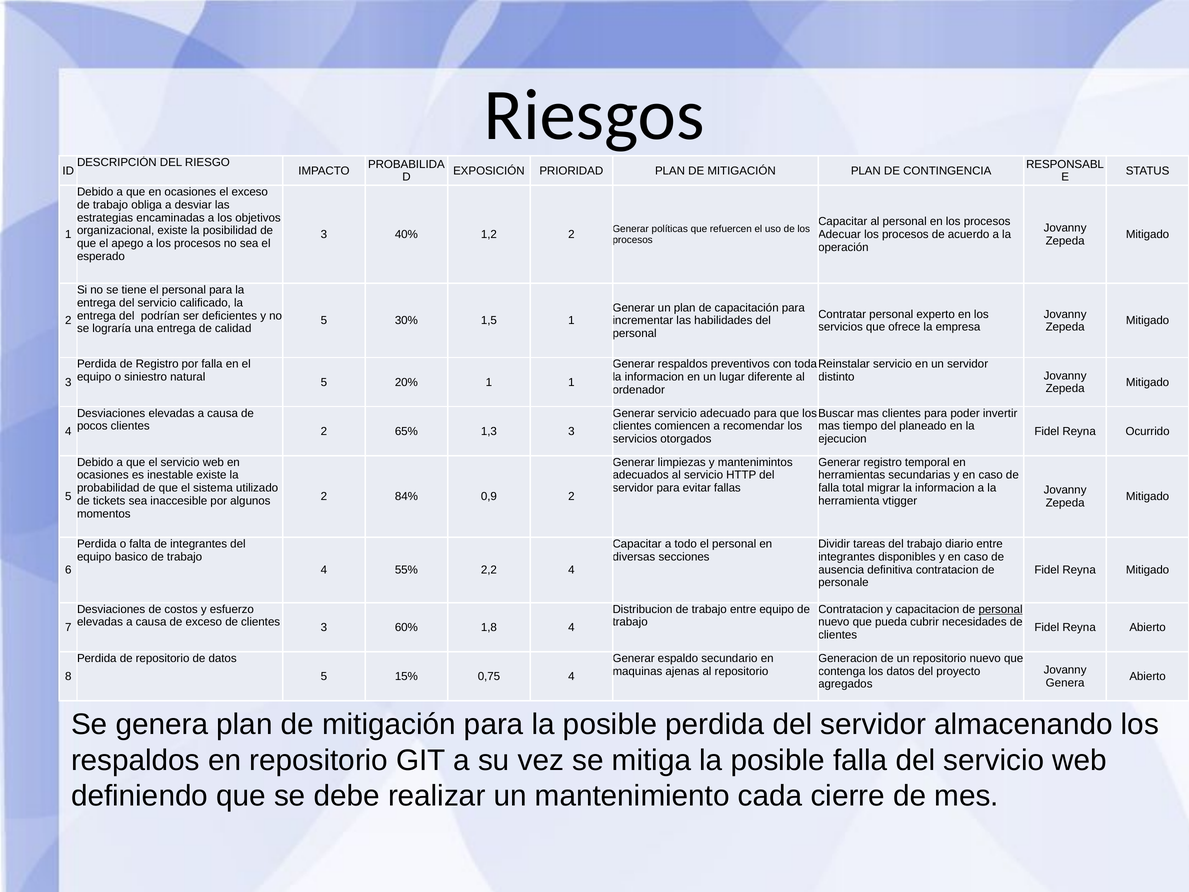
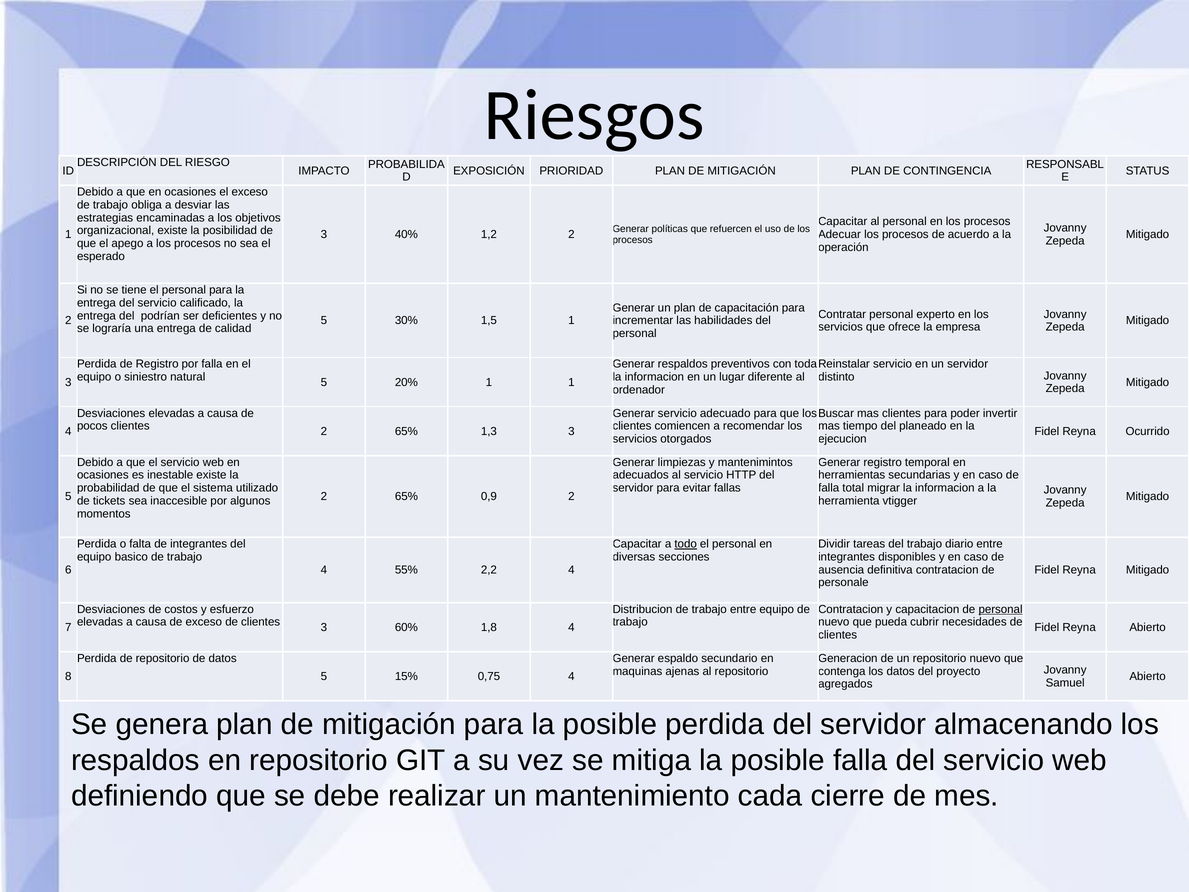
84%: 84% -> 65% (406, 497)
todo underline: none -> present (686, 544)
Genera: Genera -> Samuel (1065, 683)
